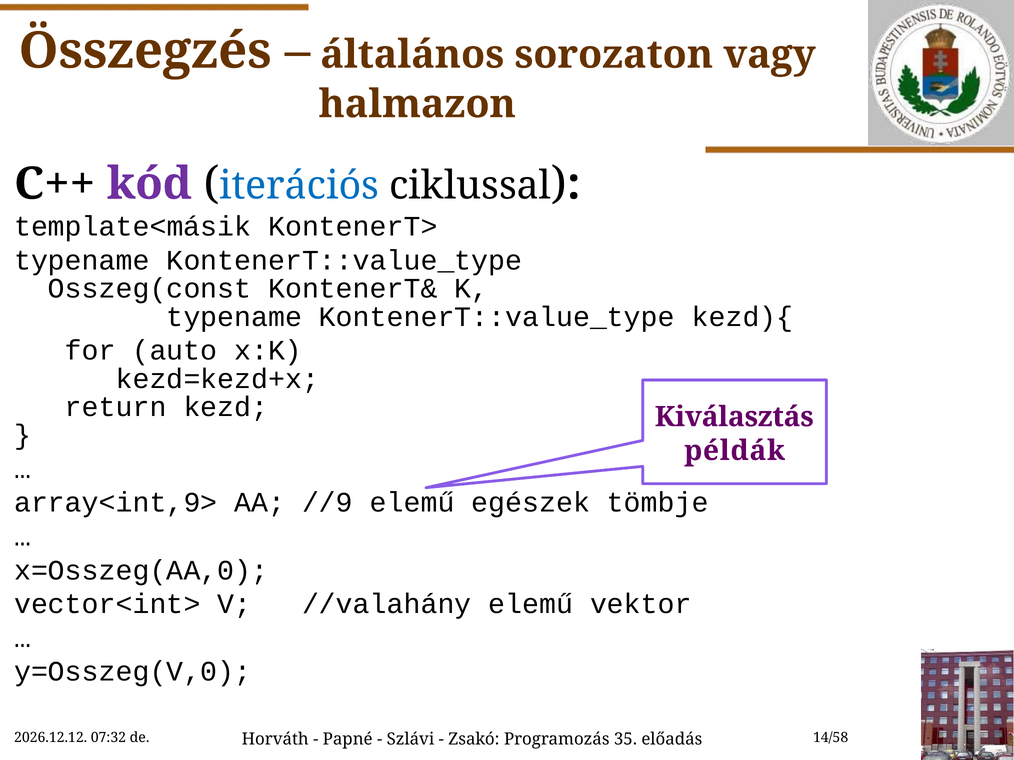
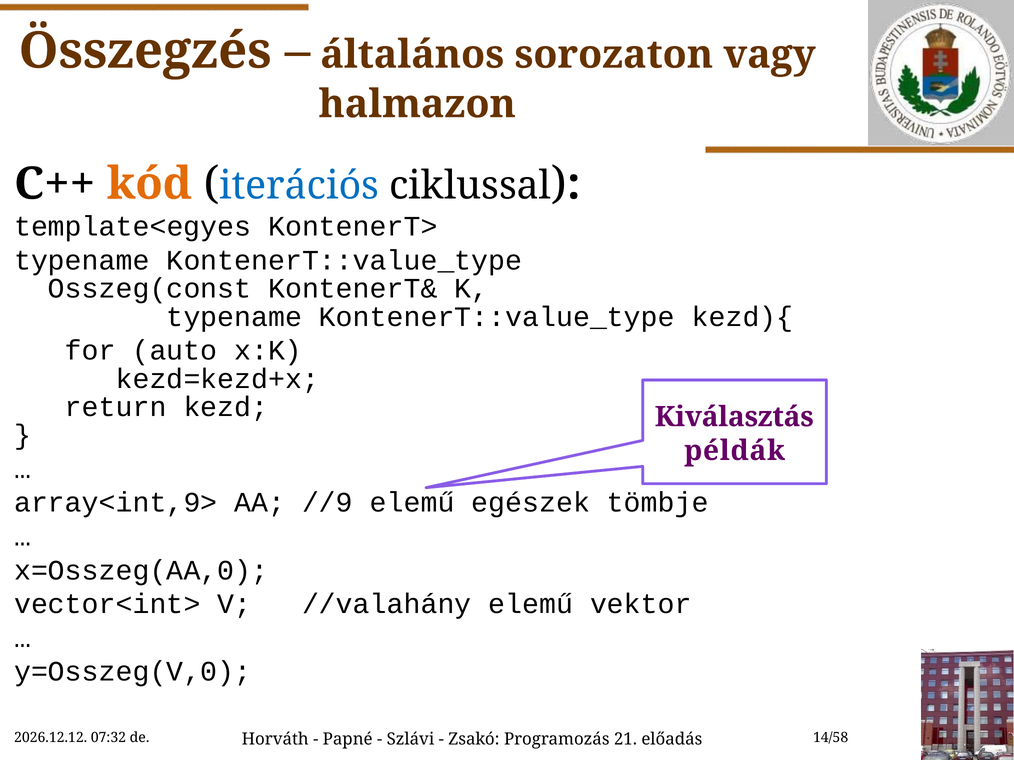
kód colour: purple -> orange (149, 184)
template<másik: template<másik -> template<egyes (133, 227)
35: 35 -> 21 (625, 740)
